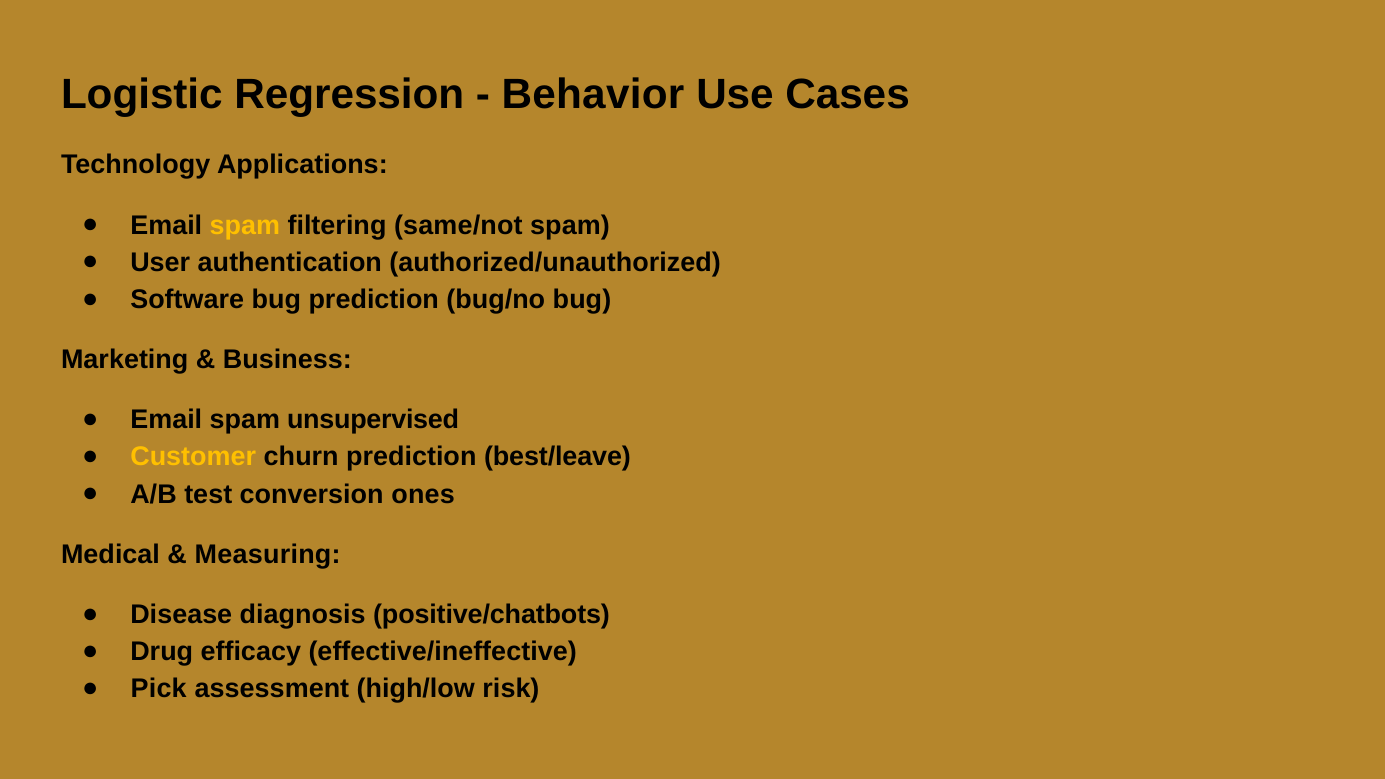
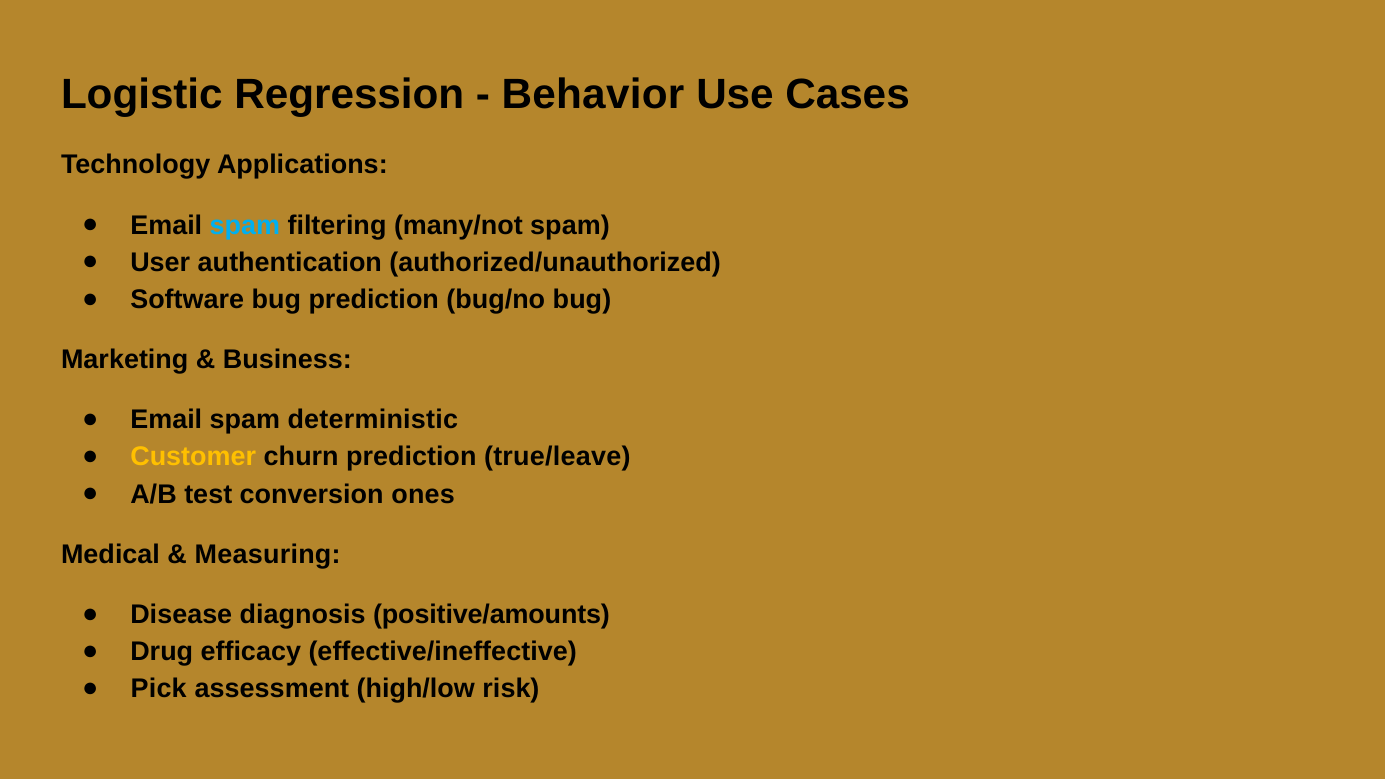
spam colour: yellow -> light blue (245, 225)
same/not: same/not -> many/not (458, 225)
unsupervised: unsupervised -> deterministic (373, 420)
best/leave: best/leave -> true/leave (557, 457)
positive/chatbots: positive/chatbots -> positive/amounts (492, 615)
